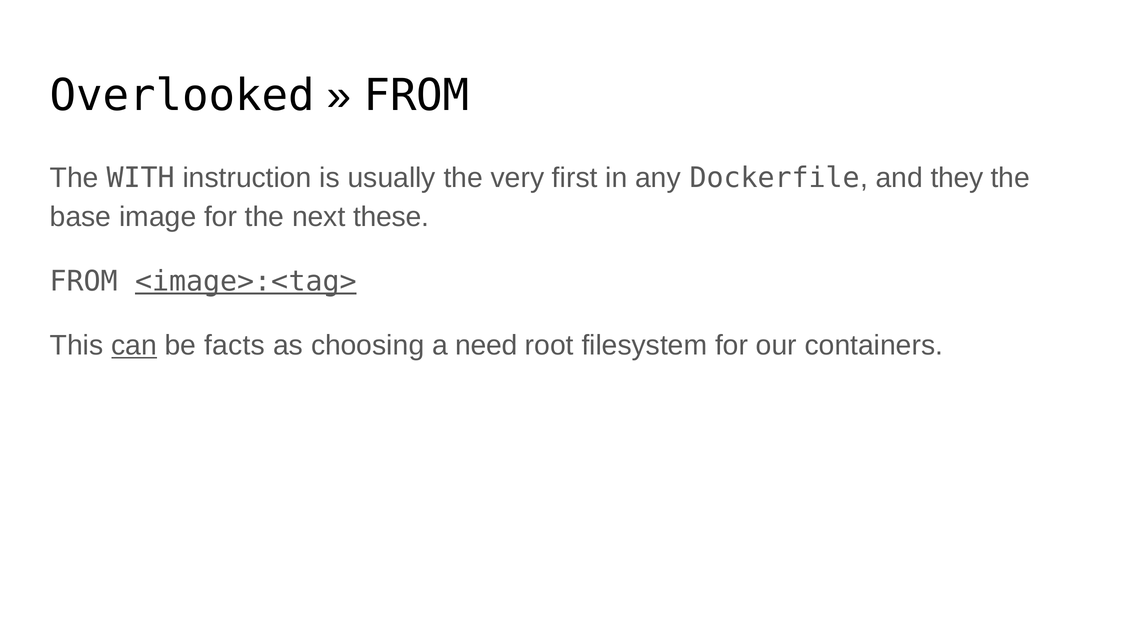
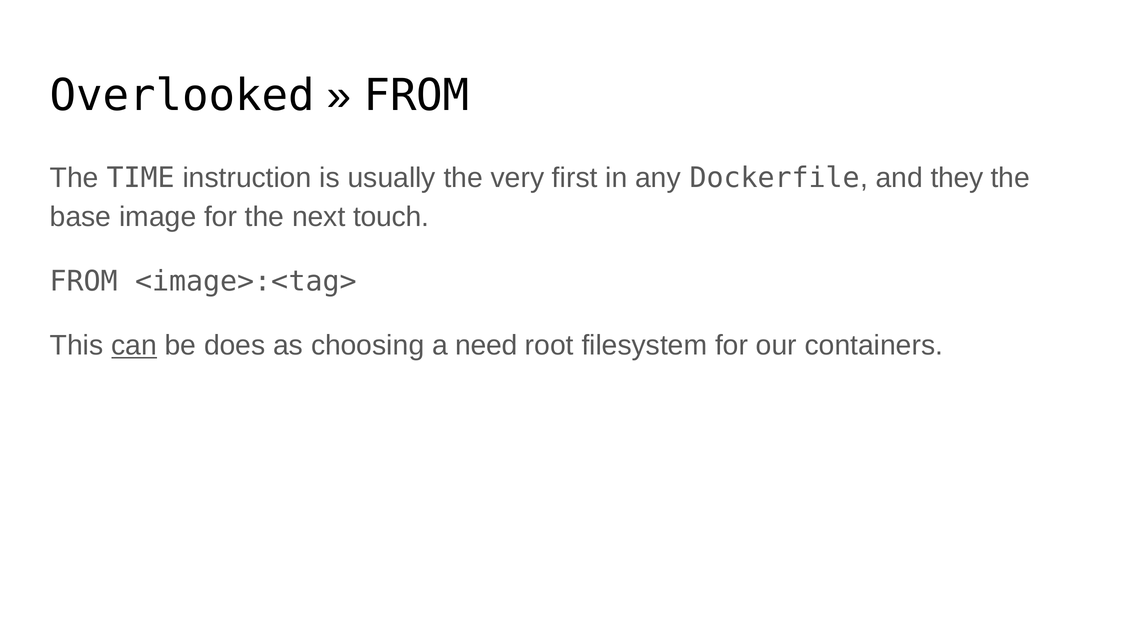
WITH: WITH -> TIME (141, 178)
these: these -> touch (391, 217)
<image>:<tag> underline: present -> none (246, 281)
facts: facts -> does (235, 346)
